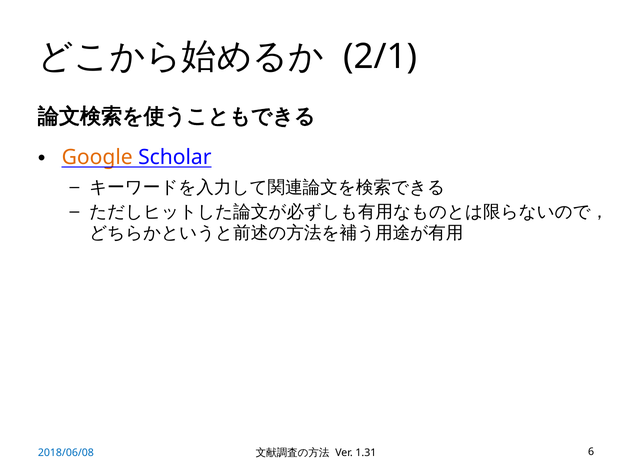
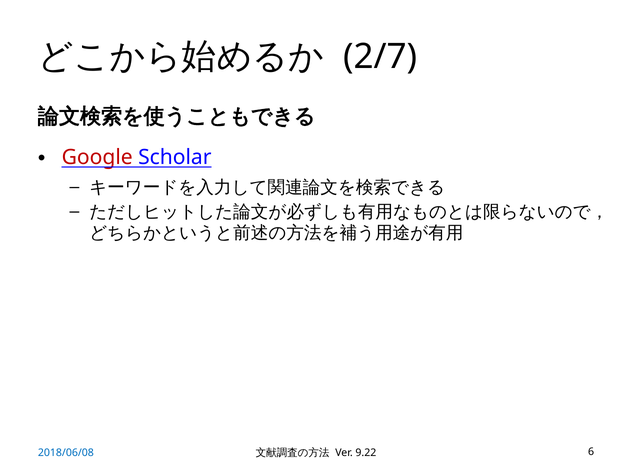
2/1: 2/1 -> 2/7 (380, 57)
Google colour: orange -> red (97, 157)
1.31: 1.31 -> 9.22 (366, 453)
